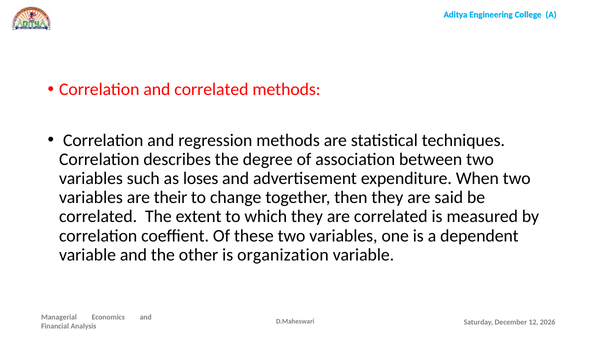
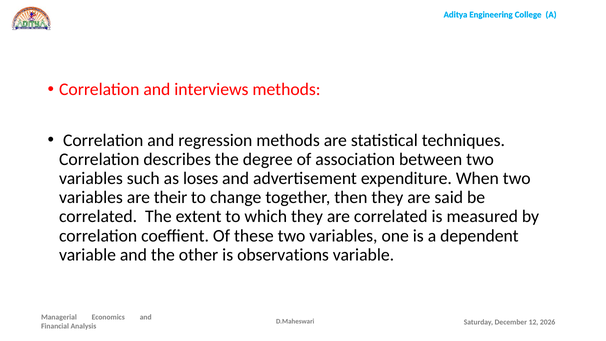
and correlated: correlated -> interviews (211, 89)
organization: organization -> observations (283, 255)
